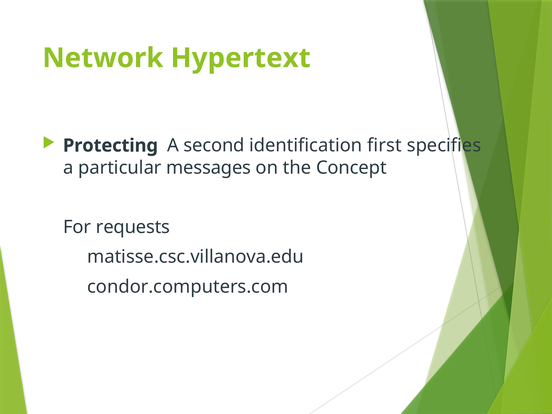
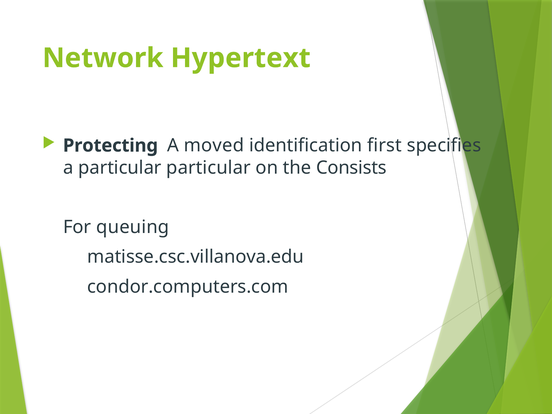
second: second -> moved (214, 146)
particular messages: messages -> particular (209, 168)
Concept: Concept -> Consists (351, 168)
requests: requests -> queuing (133, 227)
